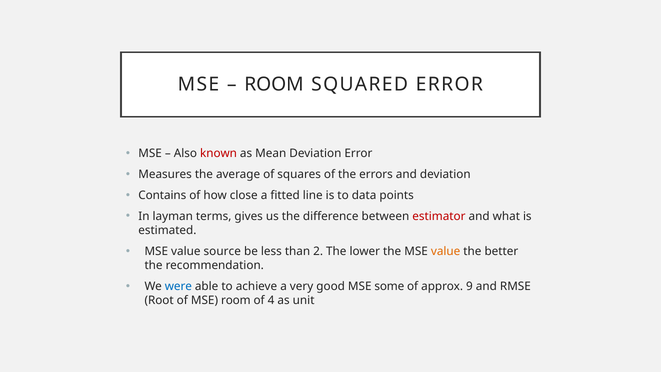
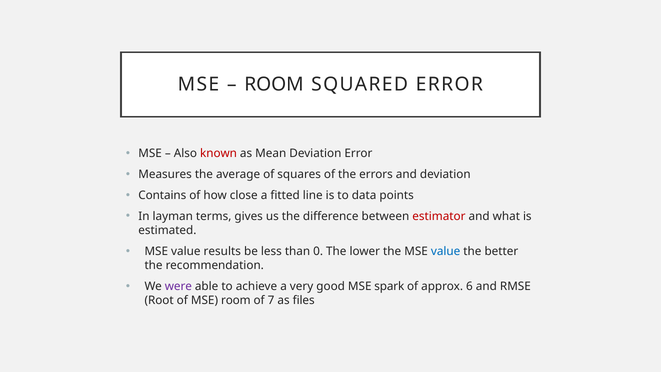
source: source -> results (222, 251)
2: 2 -> 0 (318, 251)
value colour: orange -> blue (446, 251)
were colour: blue -> purple (178, 286)
some: some -> spark (389, 286)
9: 9 -> 6 (469, 286)
4: 4 -> 7 (271, 300)
unit: unit -> files (304, 300)
